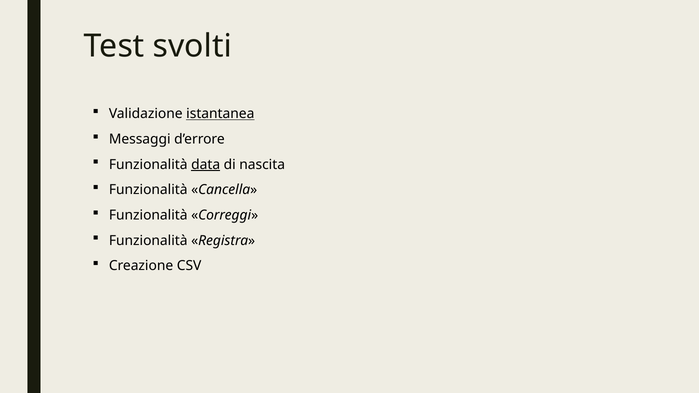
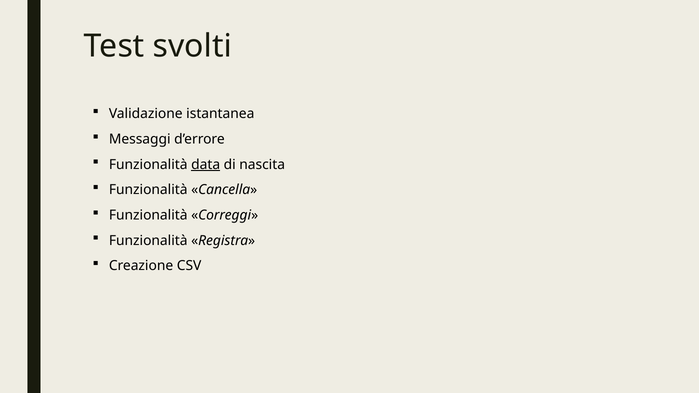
istantanea underline: present -> none (220, 114)
